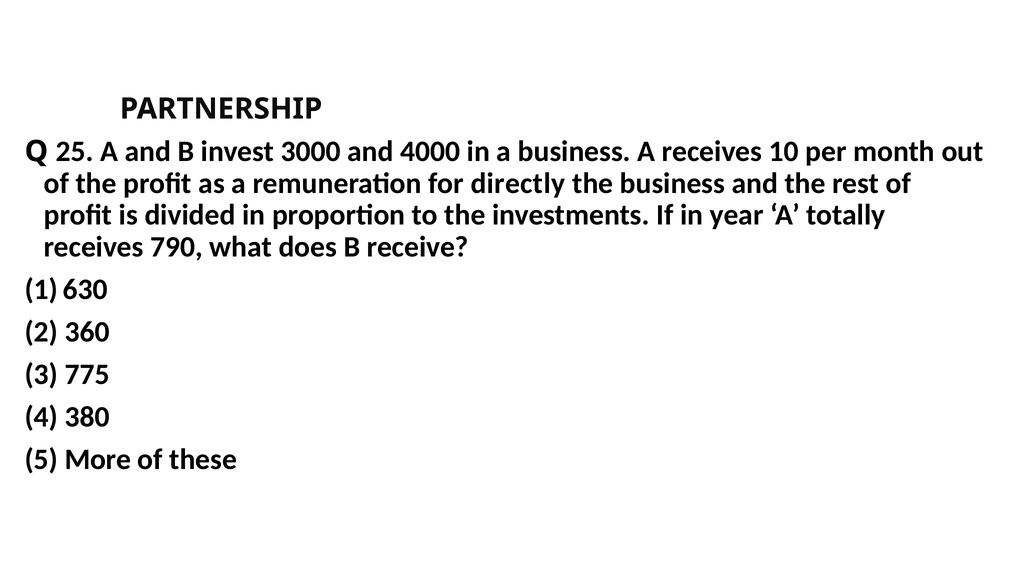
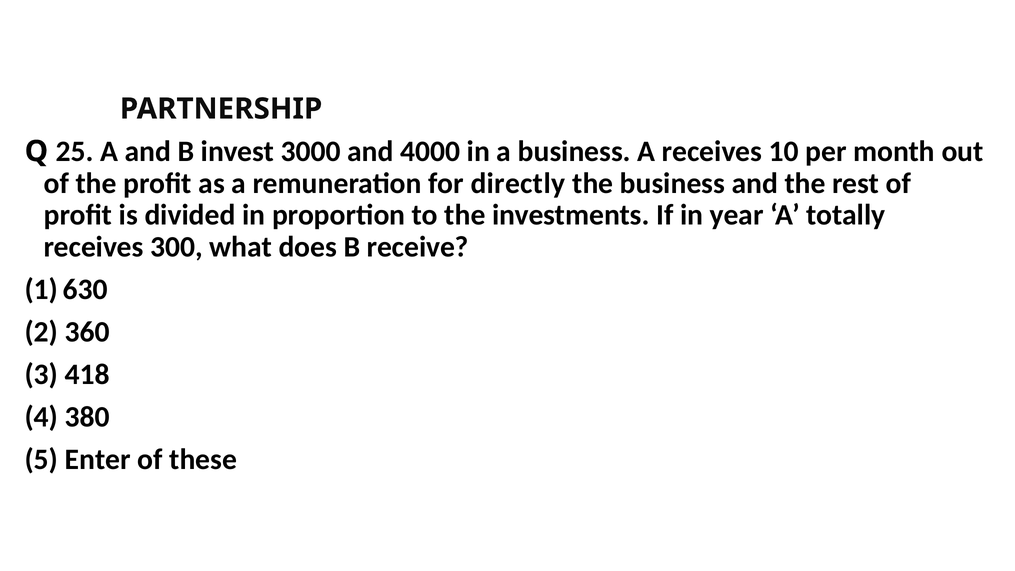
790: 790 -> 300 (176, 247)
775: 775 -> 418 (87, 375)
More: More -> Enter (98, 460)
